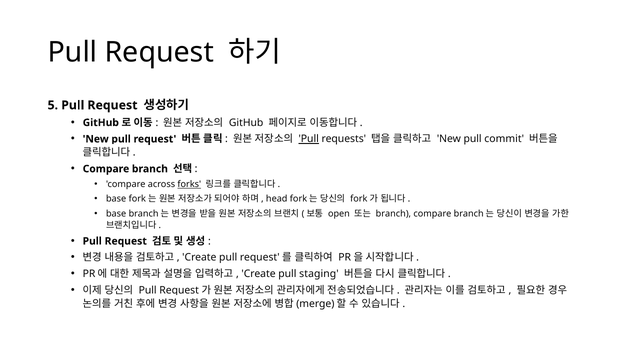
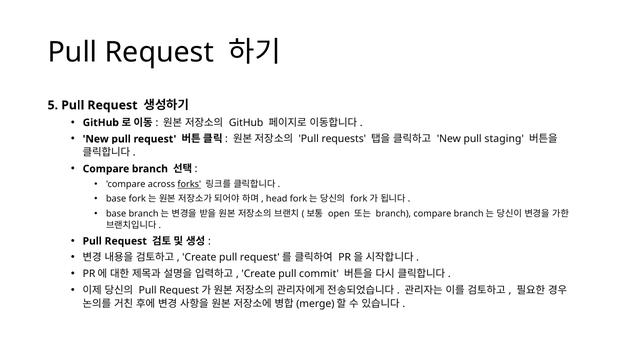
Pull underline: present -> none (309, 139)
commit: commit -> staging (504, 139)
staging: staging -> commit (319, 274)
